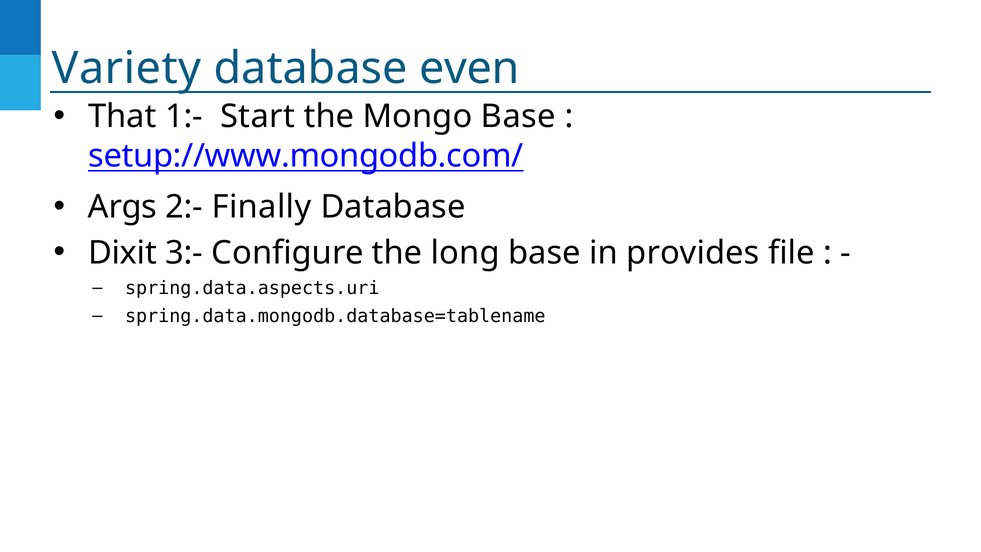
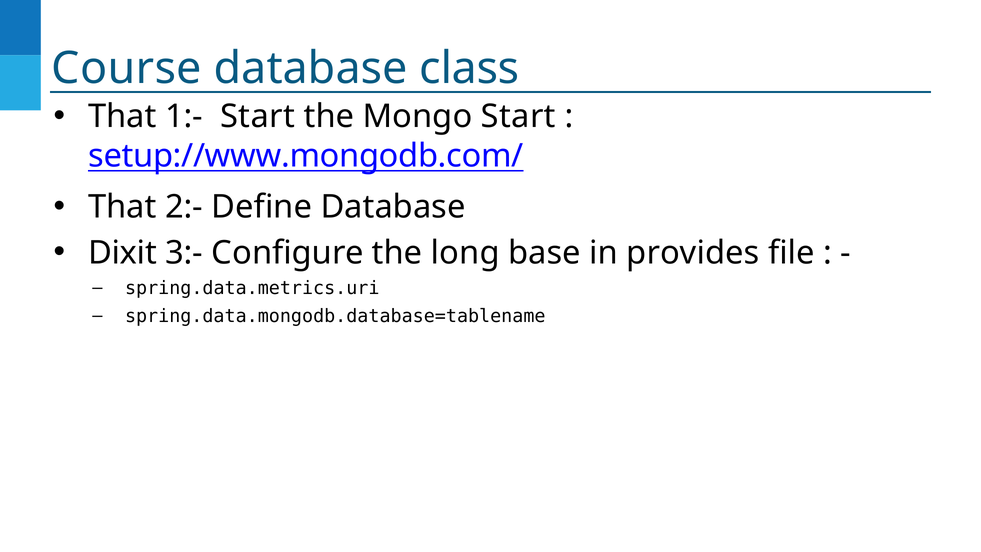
Variety: Variety -> Course (127, 68)
even: even -> class (469, 68)
Mongo Base: Base -> Start (518, 117)
Args: Args -> That (122, 207)
Finally: Finally -> Define (262, 207)
spring.data.aspects.uri: spring.data.aspects.uri -> spring.data.metrics.uri (252, 288)
